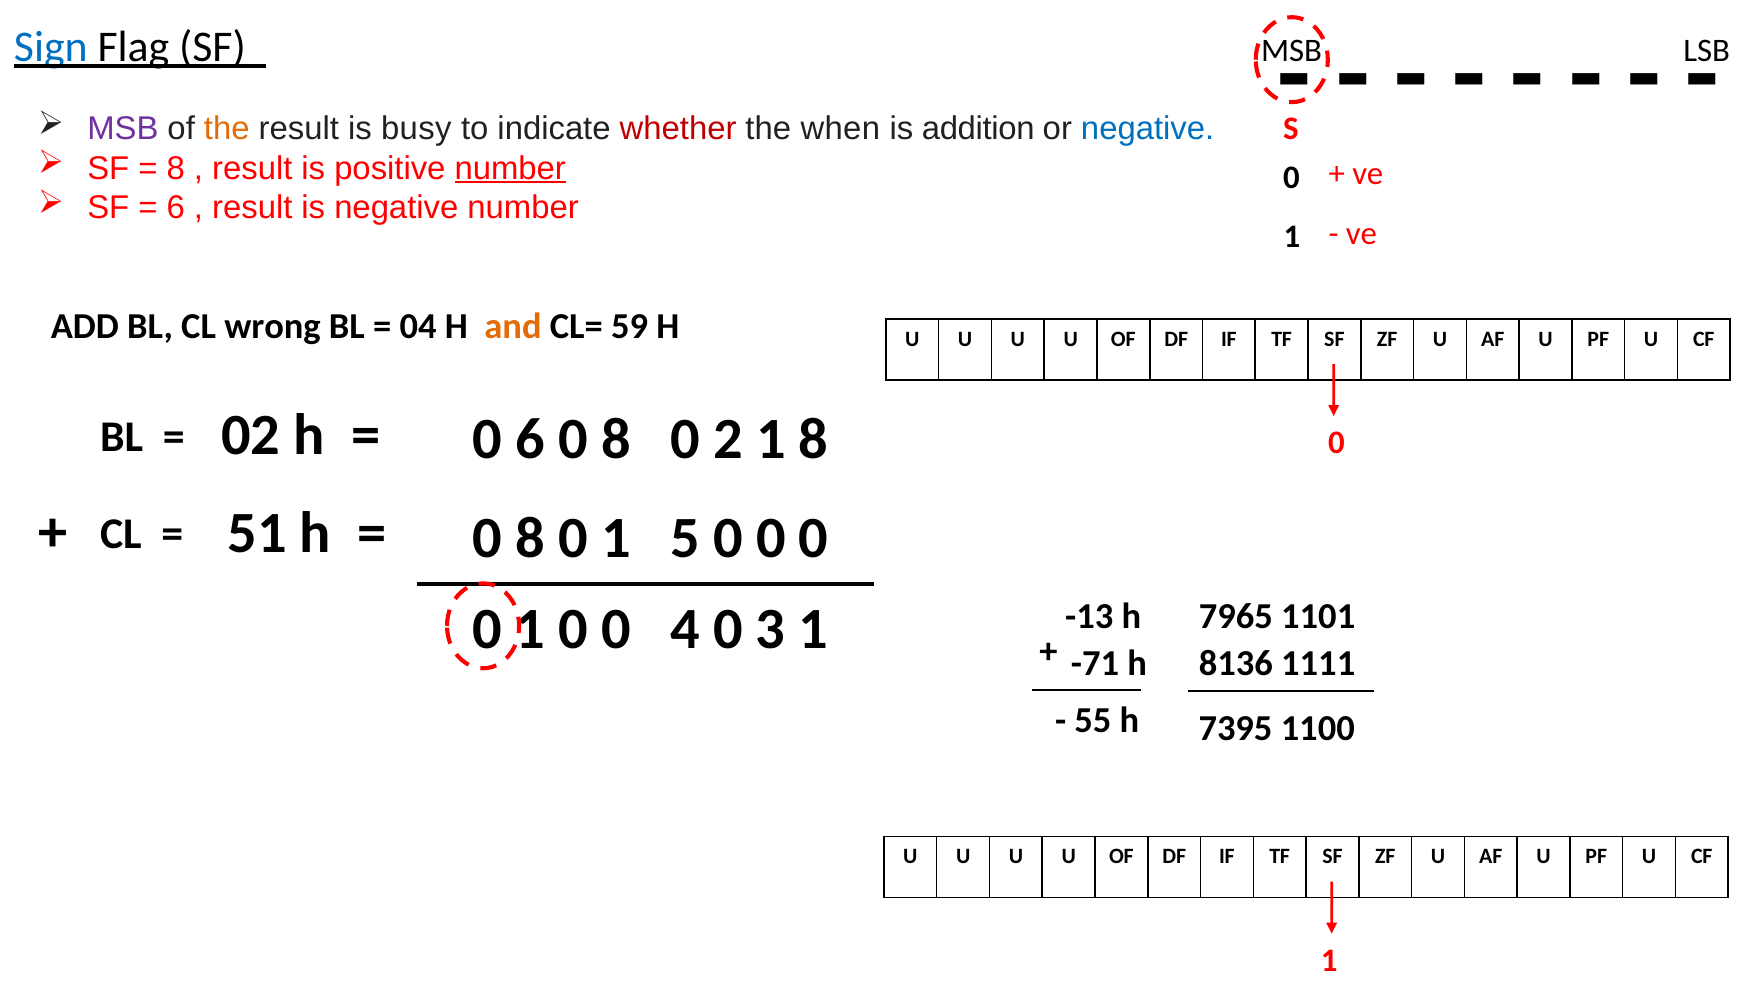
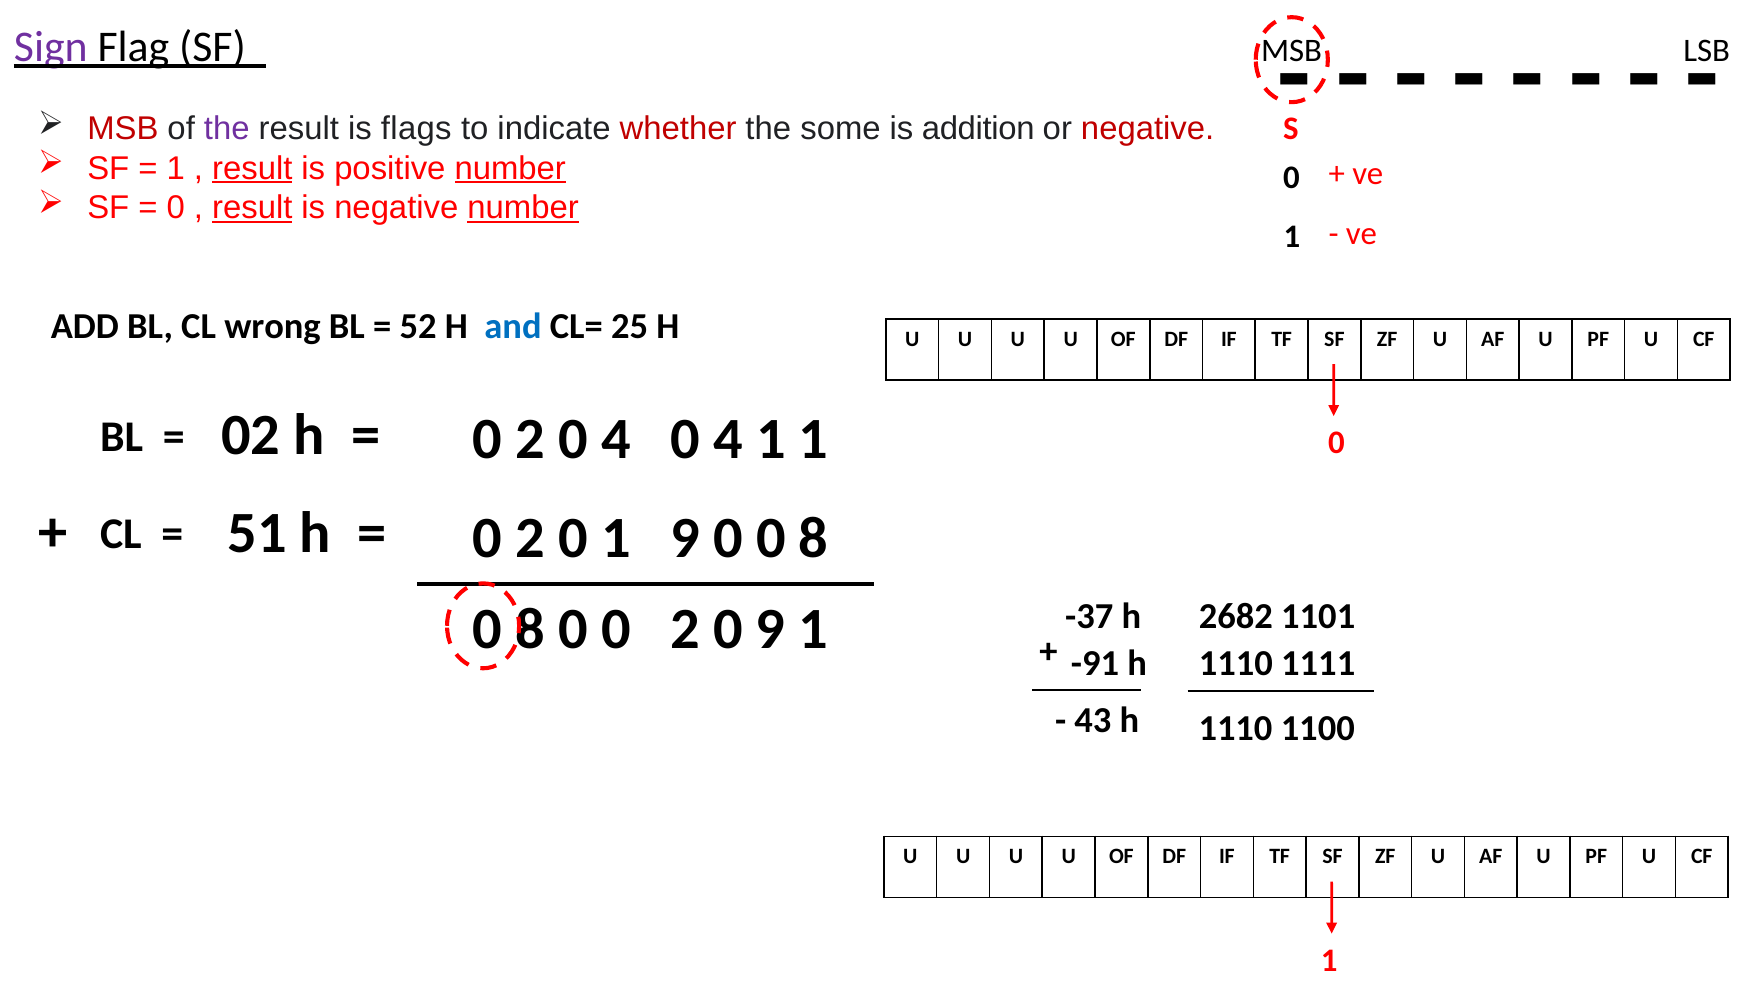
Sign colour: blue -> purple (51, 47)
MSB colour: purple -> red (123, 129)
the colour: orange -> purple (227, 129)
busy: busy -> flags (416, 129)
when: when -> some (841, 129)
negative colour: blue -> red (1148, 129)
8: 8 -> 1 (176, 168)
result underline: none -> present (252, 168)
6: 6 -> 0 (176, 208)
result underline: none -> present (252, 208)
number underline: none -> present (523, 208)
04: 04 -> 52 (418, 327)
and colour: orange -> blue (513, 327)
59: 59 -> 25 (630, 327)
6: 6 -> 2 (530, 440)
8: 8 -> 4 (616, 440)
2: 2 -> 4 (728, 440)
1 8: 8 -> 1 (814, 440)
8: 8 -> 2 (530, 539)
1 5: 5 -> 9 (685, 539)
0: 0 -> 8 (814, 539)
-13: -13 -> -37 (1089, 616)
7965: 7965 -> 2682 (1236, 616)
1: 1 -> 8 (530, 630)
0 0 4: 4 -> 2 (685, 630)
0 3: 3 -> 9 (771, 630)
-71: -71 -> -91 (1095, 664)
8136: 8136 -> 1110 (1236, 664)
55: 55 -> 43 (1093, 721)
7395: 7395 -> 1110 (1235, 728)
